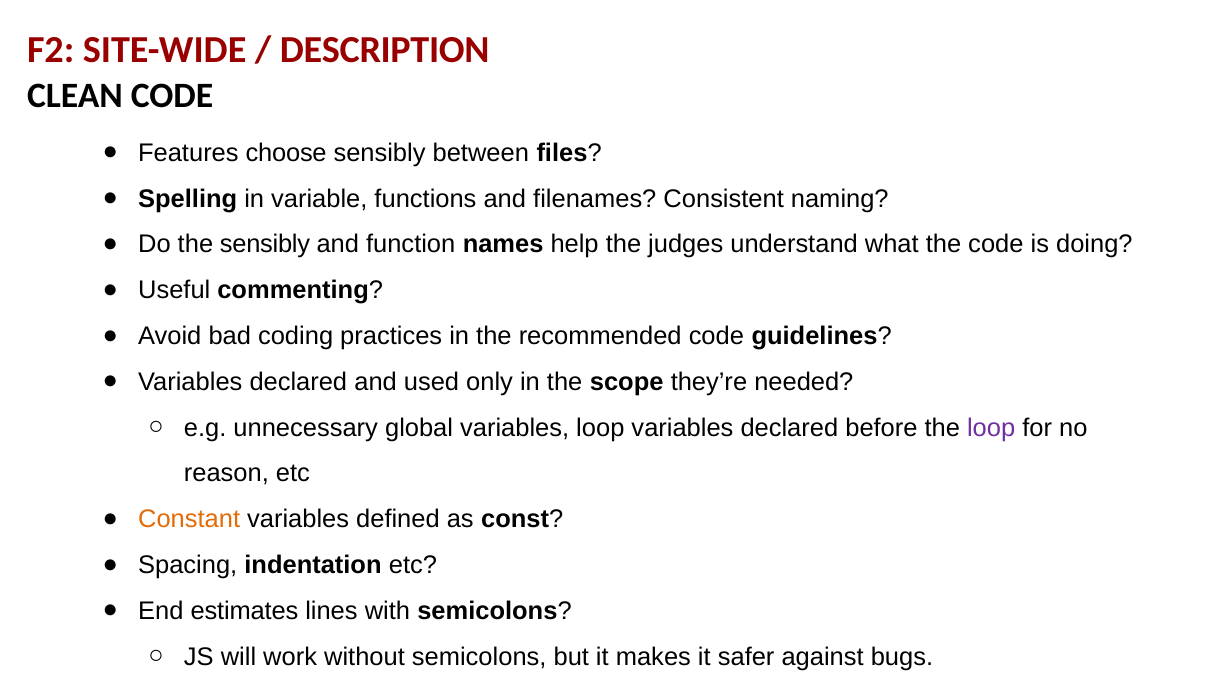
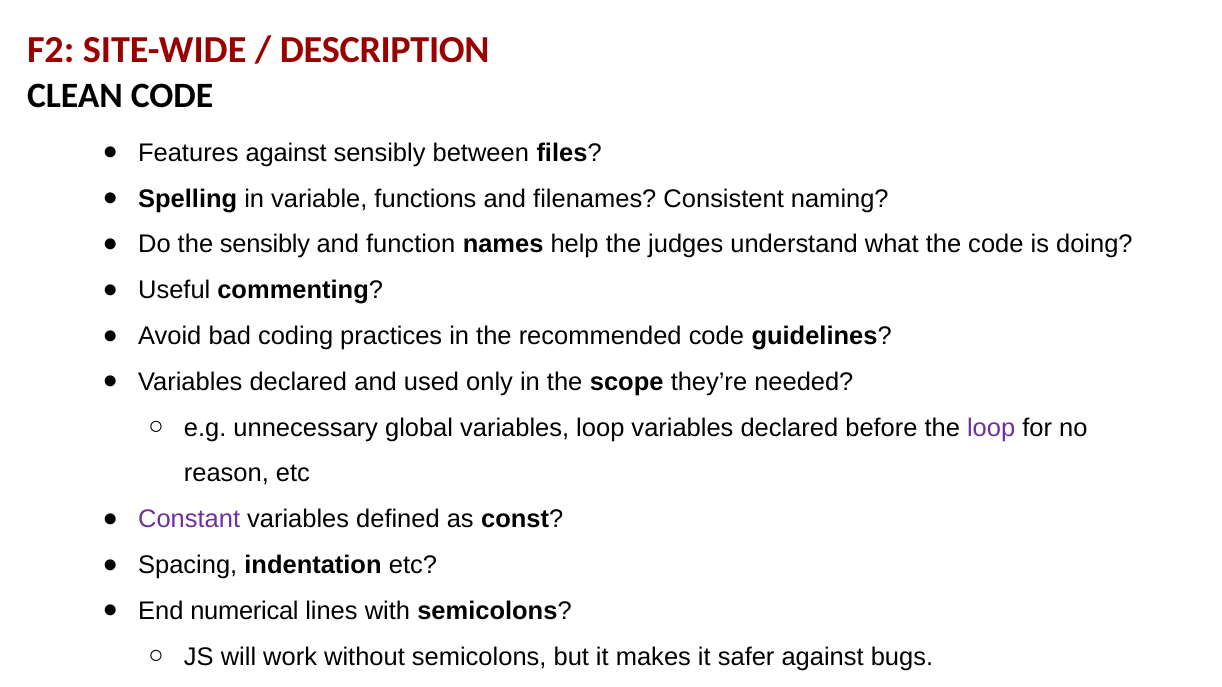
Features choose: choose -> against (286, 153)
Constant colour: orange -> purple (189, 520)
estimates: estimates -> numerical (244, 611)
